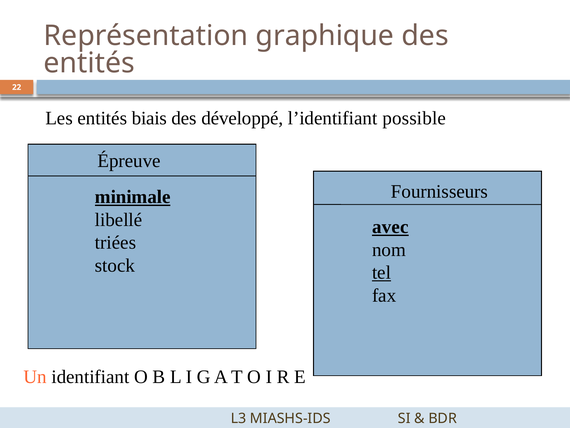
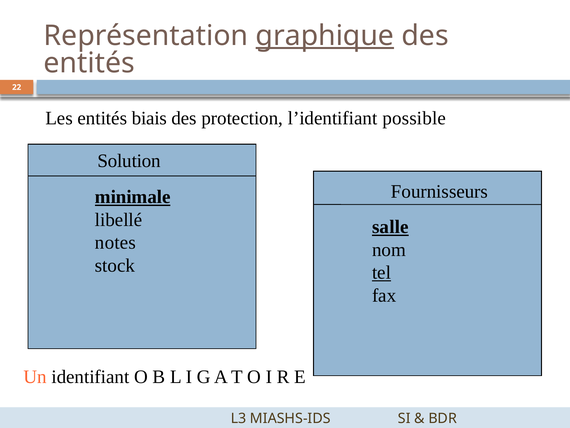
graphique underline: none -> present (325, 36)
développé: développé -> protection (242, 118)
Épreuve: Épreuve -> Solution (129, 161)
avec: avec -> salle (390, 227)
triées: triées -> notes (115, 242)
